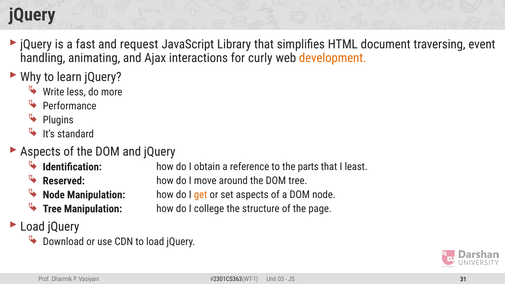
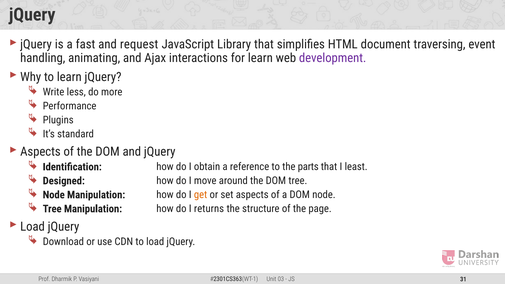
for curly: curly -> learn (260, 58)
development colour: orange -> purple (333, 58)
Reserved: Reserved -> Designed (64, 181)
college: college -> returns (209, 209)
